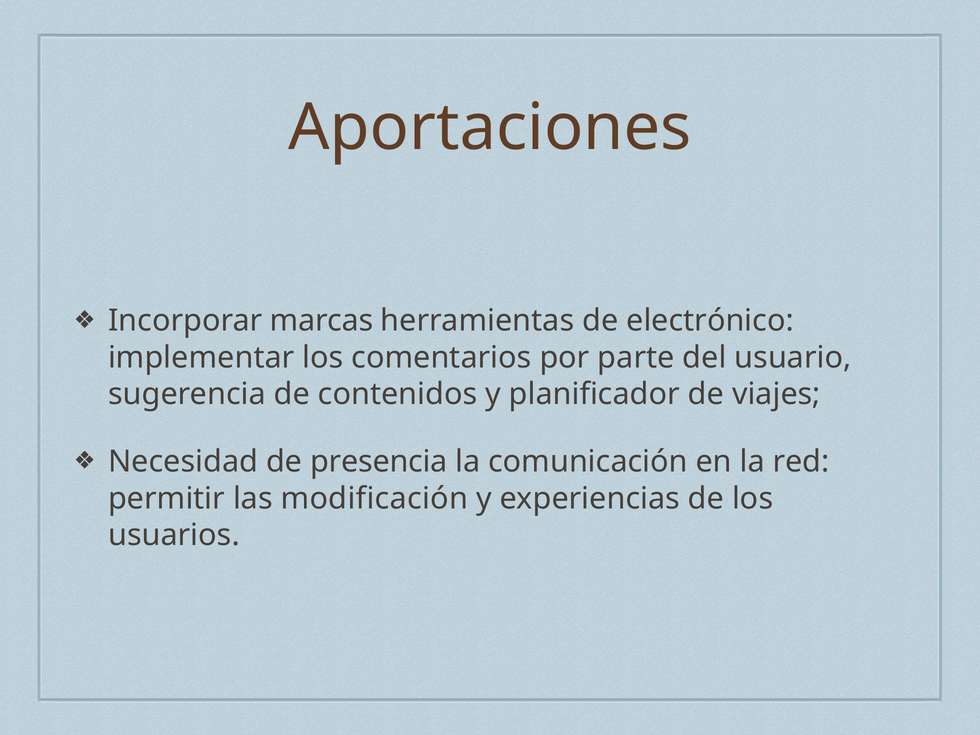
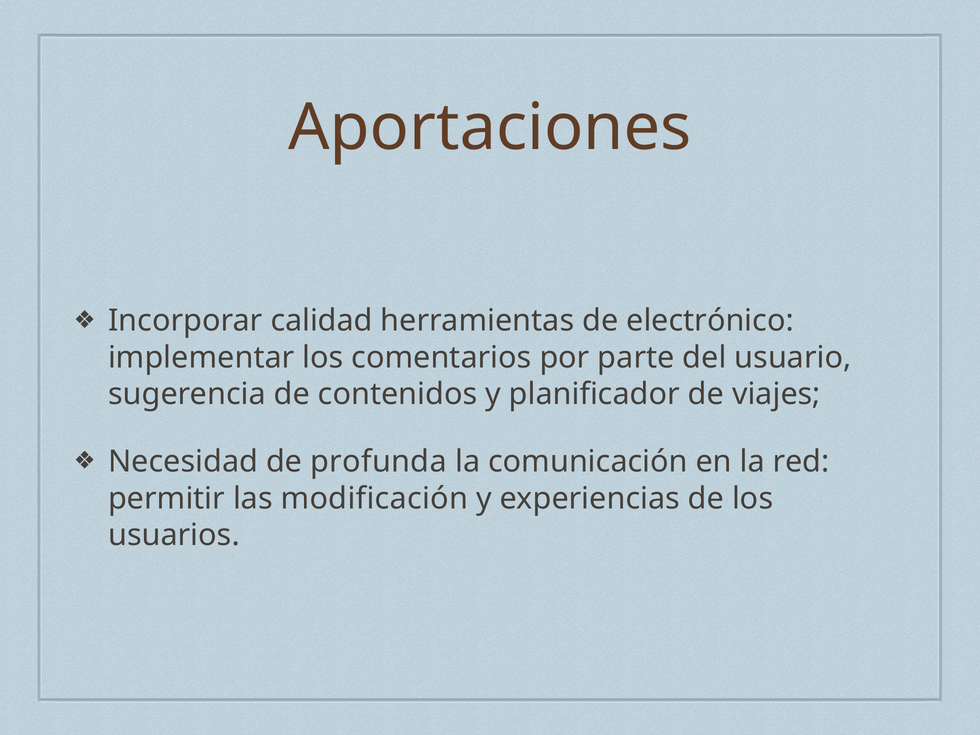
marcas: marcas -> calidad (322, 321)
presencia: presencia -> profunda (379, 462)
